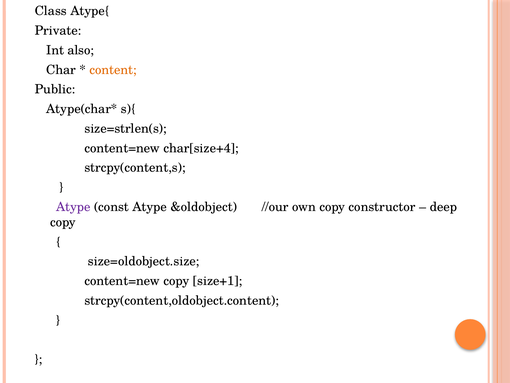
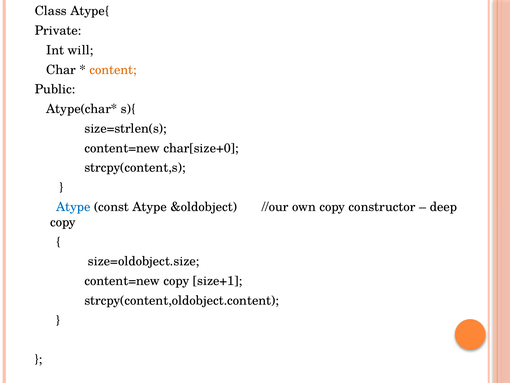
also: also -> will (81, 50)
char[size+4: char[size+4 -> char[size+0 (201, 148)
Atype colour: purple -> blue (73, 207)
